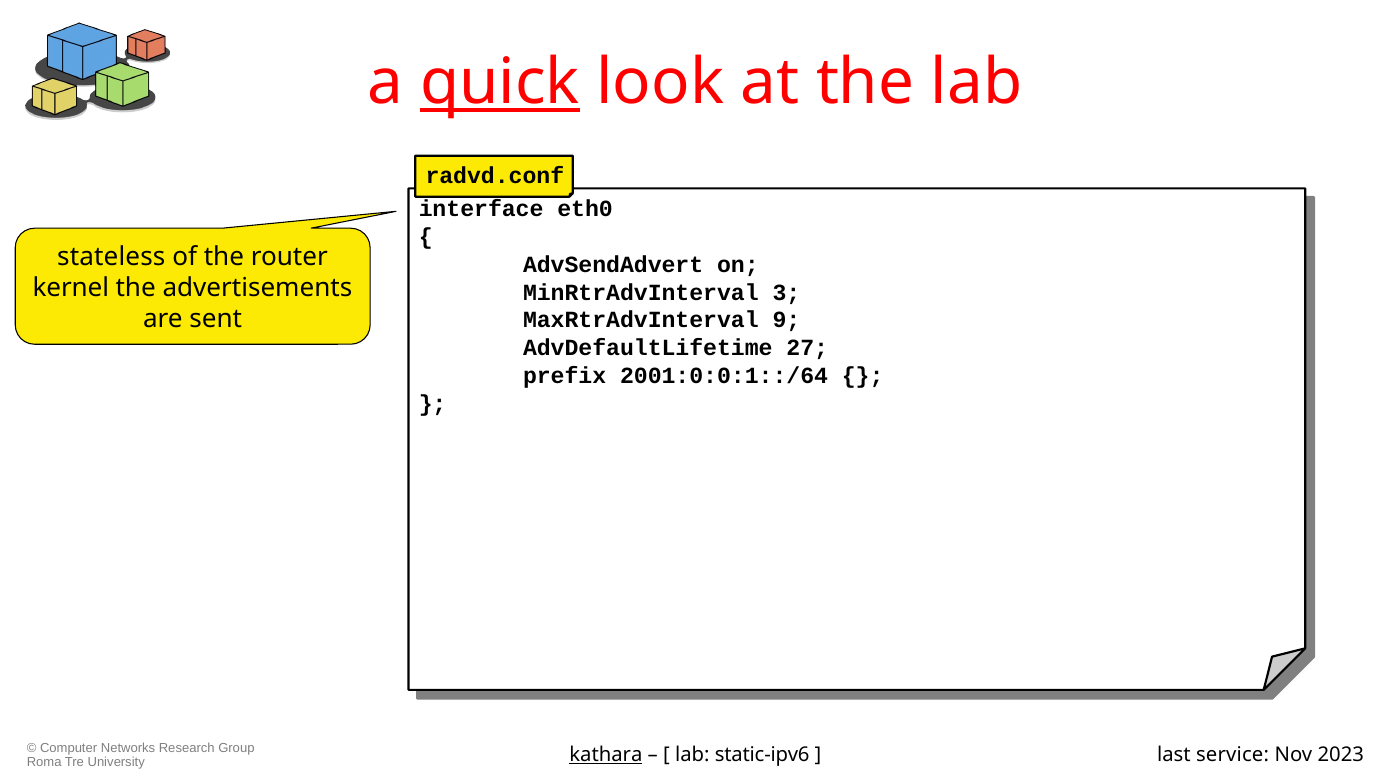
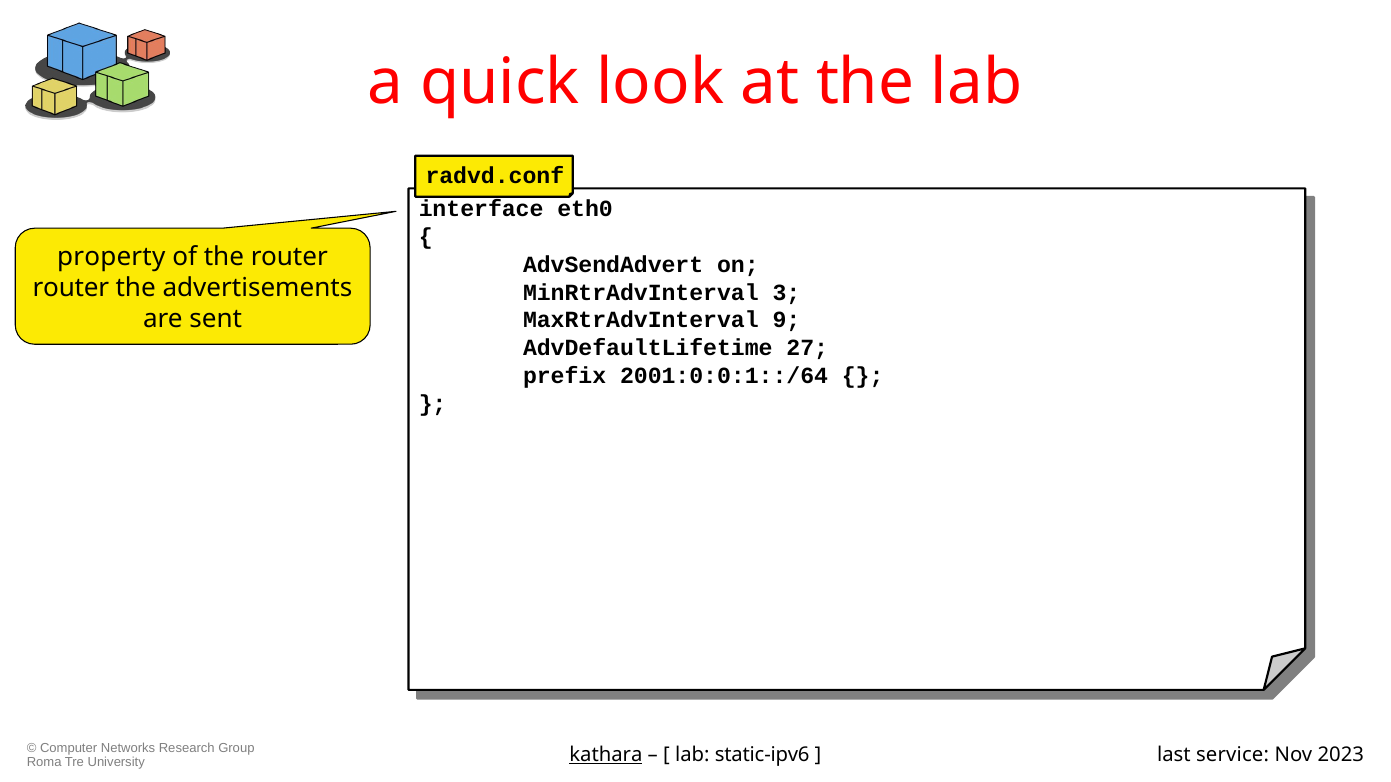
quick underline: present -> none (500, 83)
stateless: stateless -> property (111, 257)
kernel: kernel -> router (71, 288)
